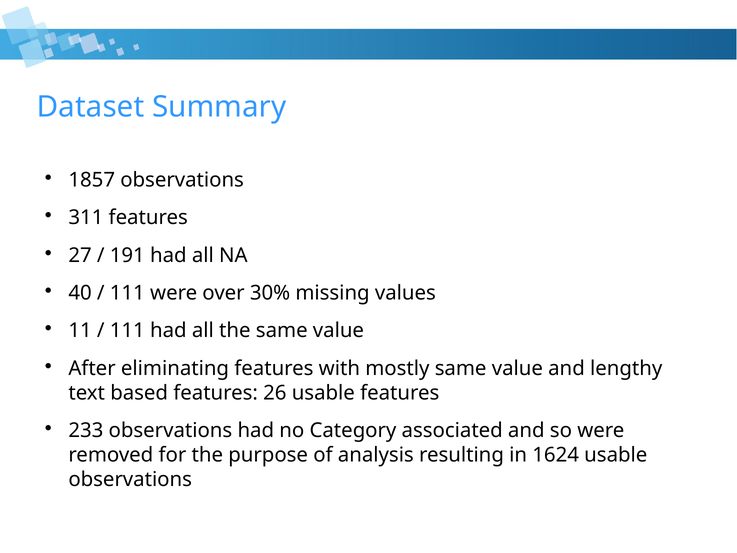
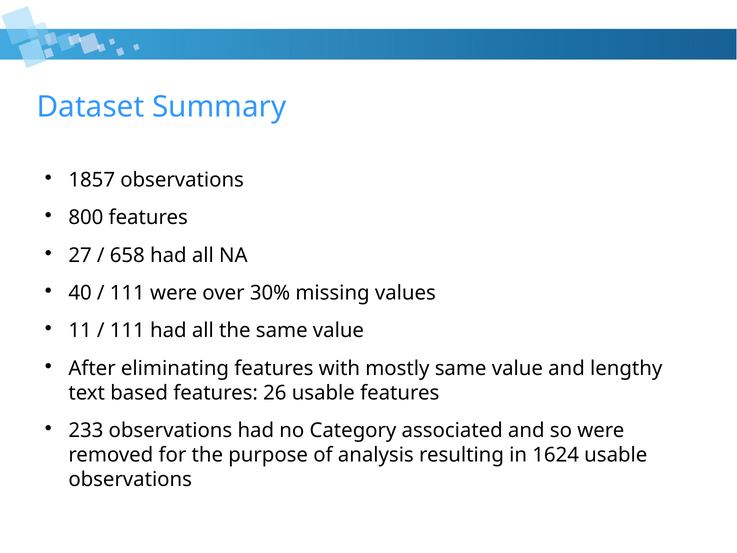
311: 311 -> 800 (86, 218)
191: 191 -> 658 (127, 255)
